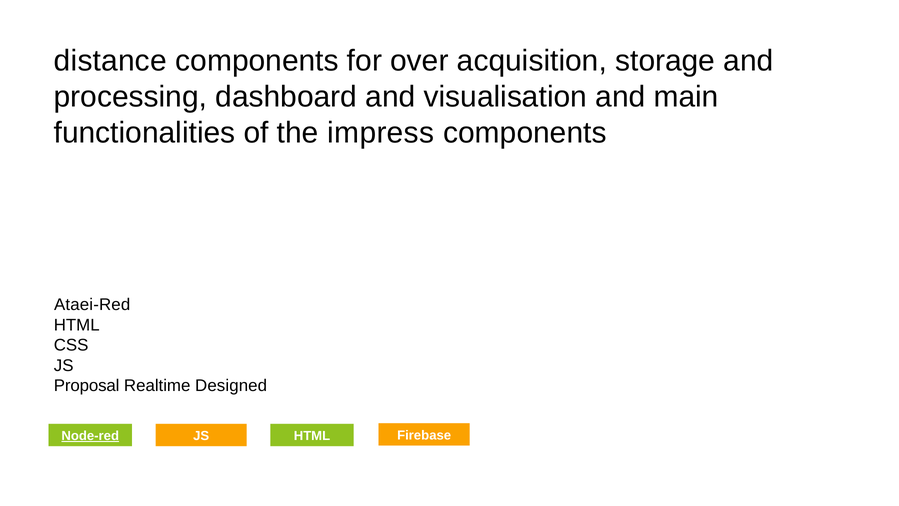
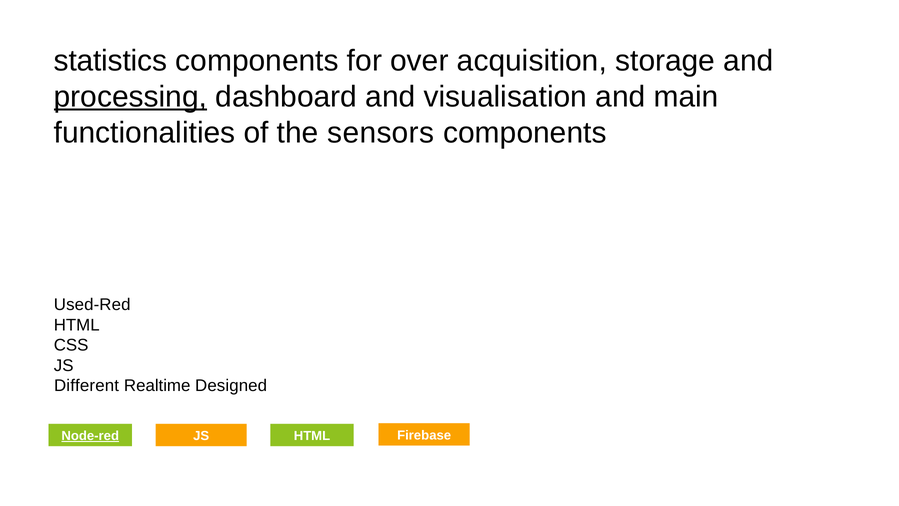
distance: distance -> statistics (111, 61)
processing underline: none -> present (130, 97)
the impress: impress -> sensors (381, 133)
Ataei-Red: Ataei-Red -> Used-Red (92, 305)
Proposal: Proposal -> Different (87, 385)
